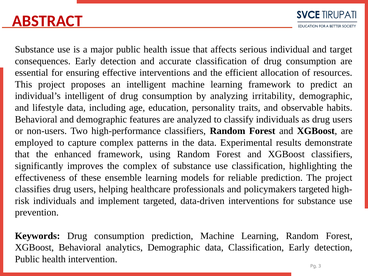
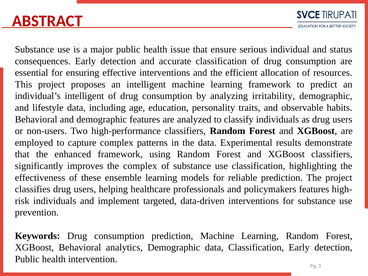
affects: affects -> ensure (223, 49)
target: target -> status (341, 49)
policymakers targeted: targeted -> features (314, 189)
